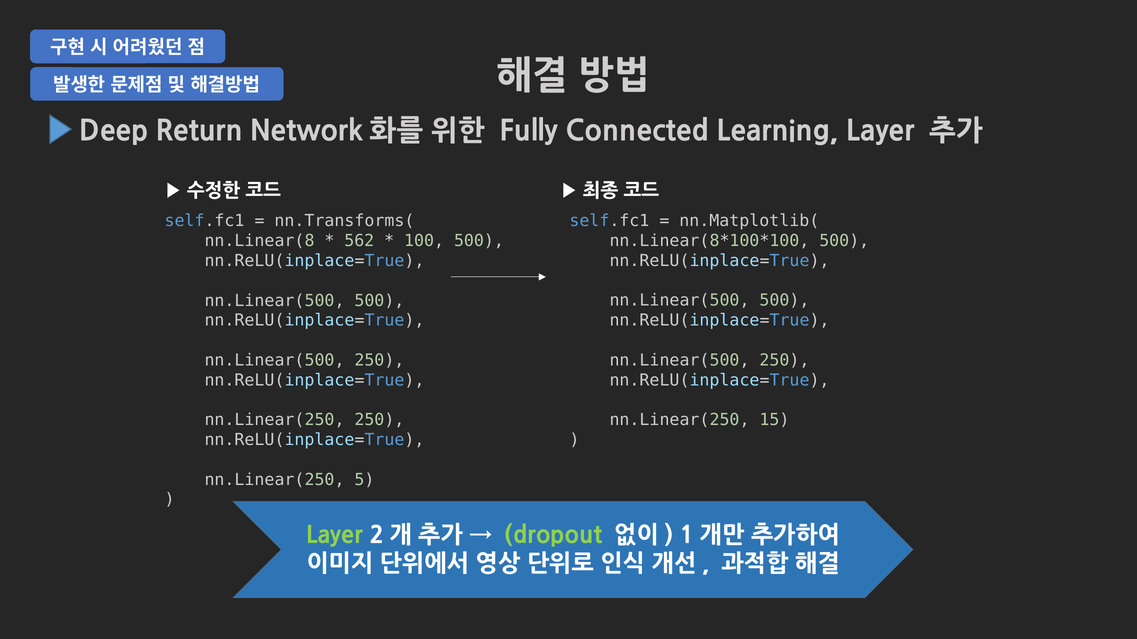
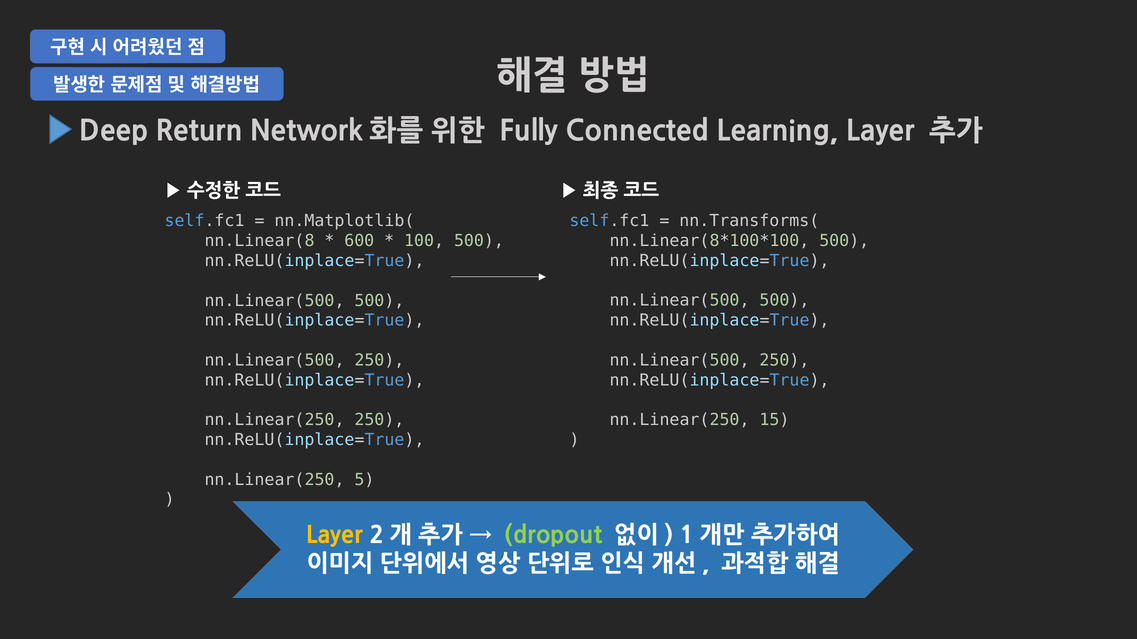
nn.Matplotlib(: nn.Matplotlib( -> nn.Transforms( (749, 221)
nn.Transforms(: nn.Transforms( -> nn.Matplotlib( (344, 221)
562: 562 -> 600 (359, 241)
Layer colour: light green -> yellow (335, 536)
